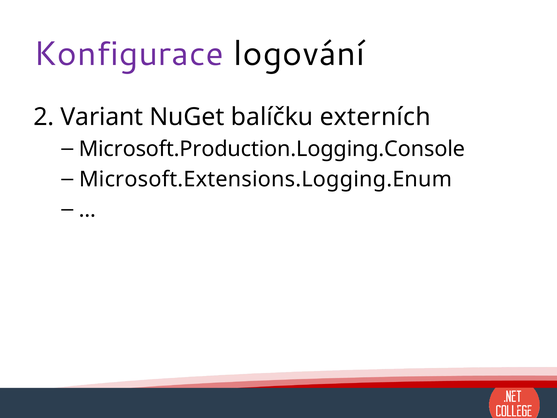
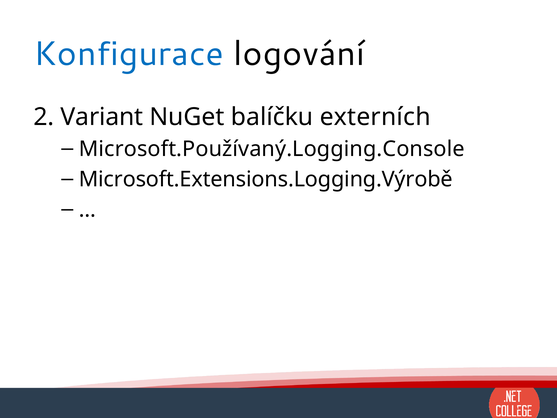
Konfigurace colour: purple -> blue (129, 54)
Microsoft.Production.Logging.Console: Microsoft.Production.Logging.Console -> Microsoft.Používaný.Logging.Console (272, 149)
Microsoft.Extensions.Logging.Enum: Microsoft.Extensions.Logging.Enum -> Microsoft.Extensions.Logging.Výrobě (266, 179)
